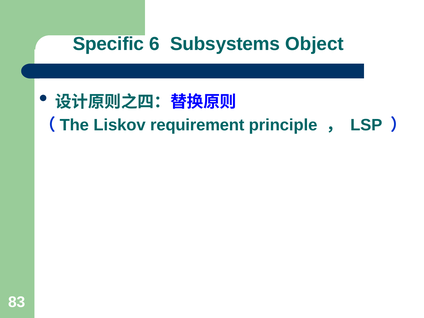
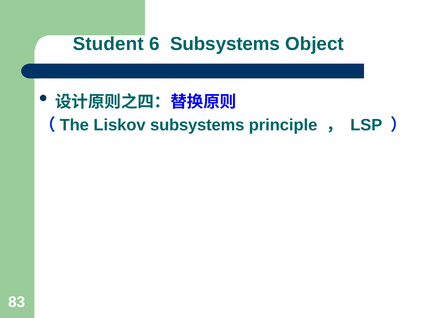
Specific: Specific -> Student (108, 44)
Liskov requirement: requirement -> subsystems (197, 125)
